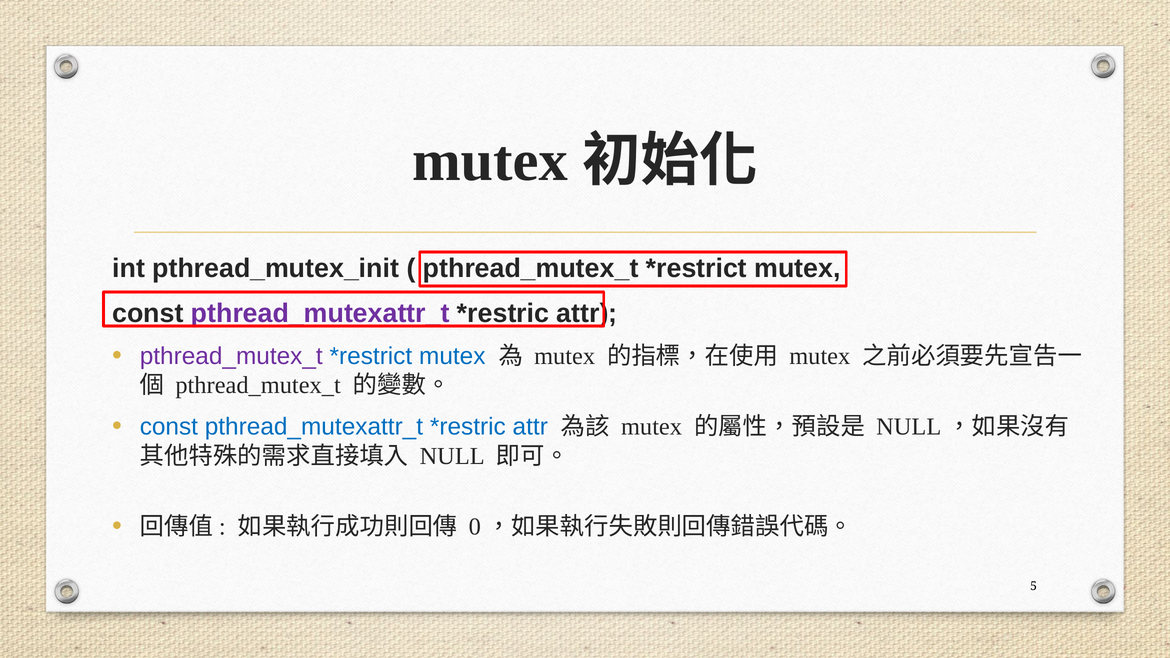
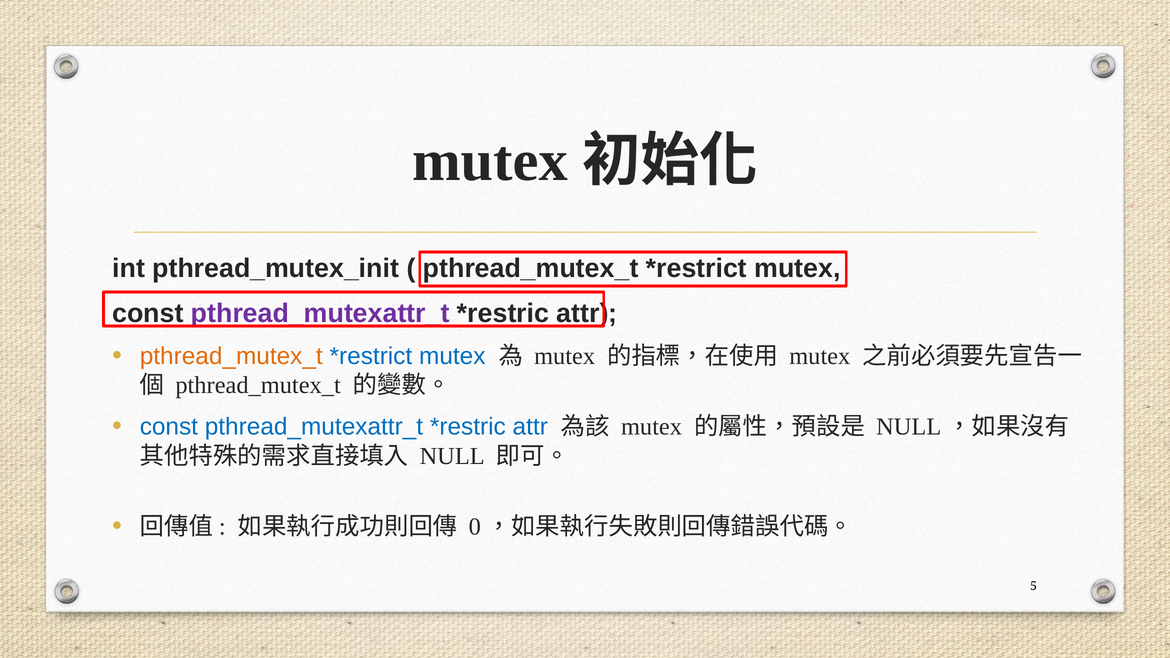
pthread_mutex_t colour: purple -> orange (231, 356)
